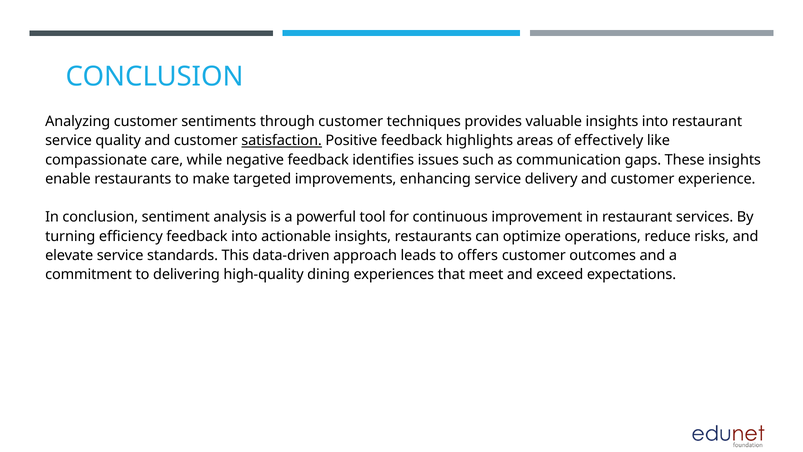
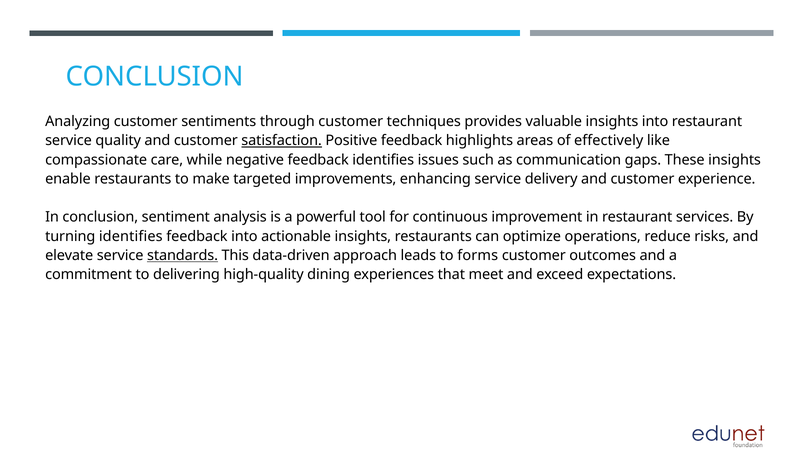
turning efficiency: efficiency -> identifies (131, 236)
standards underline: none -> present (183, 255)
offers: offers -> forms (478, 255)
